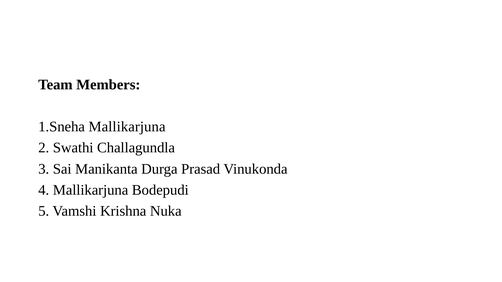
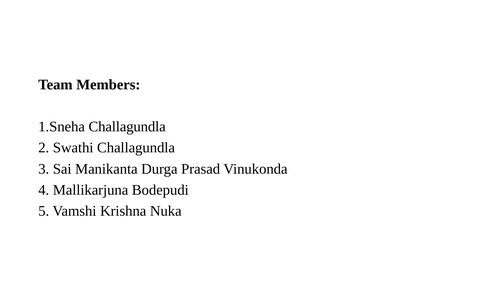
1.Sneha Mallikarjuna: Mallikarjuna -> Challagundla (127, 127)
